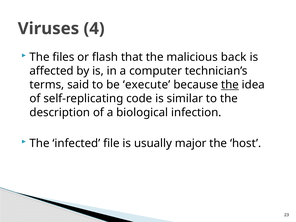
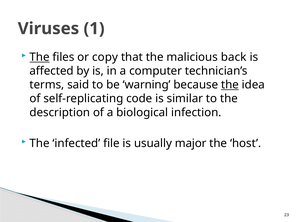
4: 4 -> 1 (94, 29)
The underline: none -> present (40, 57)
flash: flash -> copy (105, 57)
execute: execute -> warning (147, 85)
